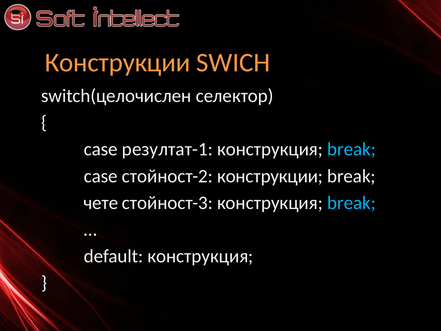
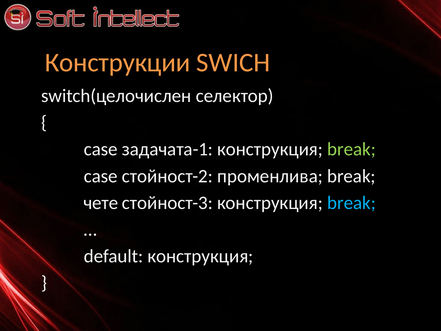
резултат-1: резултат-1 -> задачата-1 (167, 149)
break colour: light blue -> light green (352, 149)
стойност-2 конструкции: конструкции -> променлива (270, 176)
